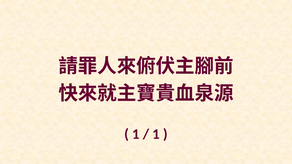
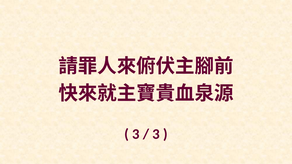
1: 1 -> 3 (136, 134)
1: 1 -> 3 (156, 134)
